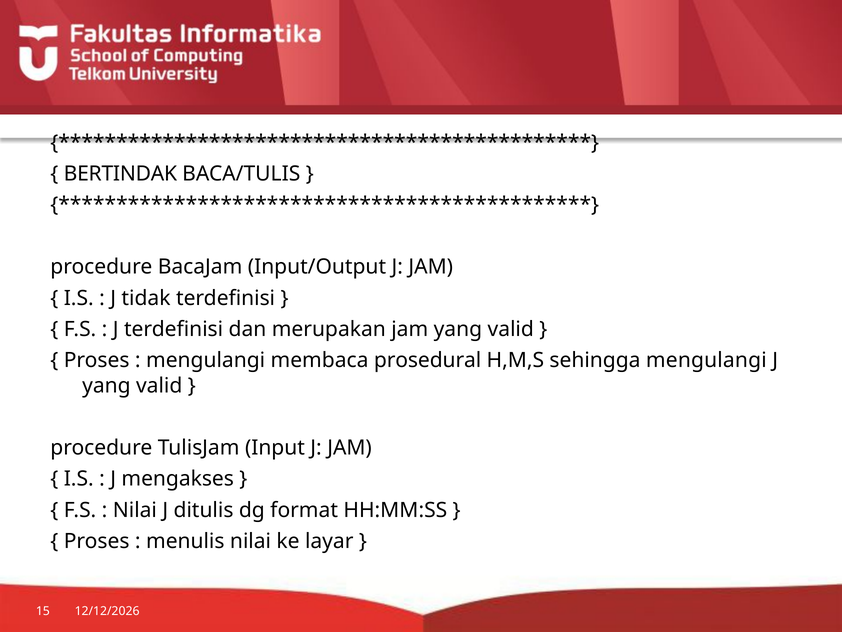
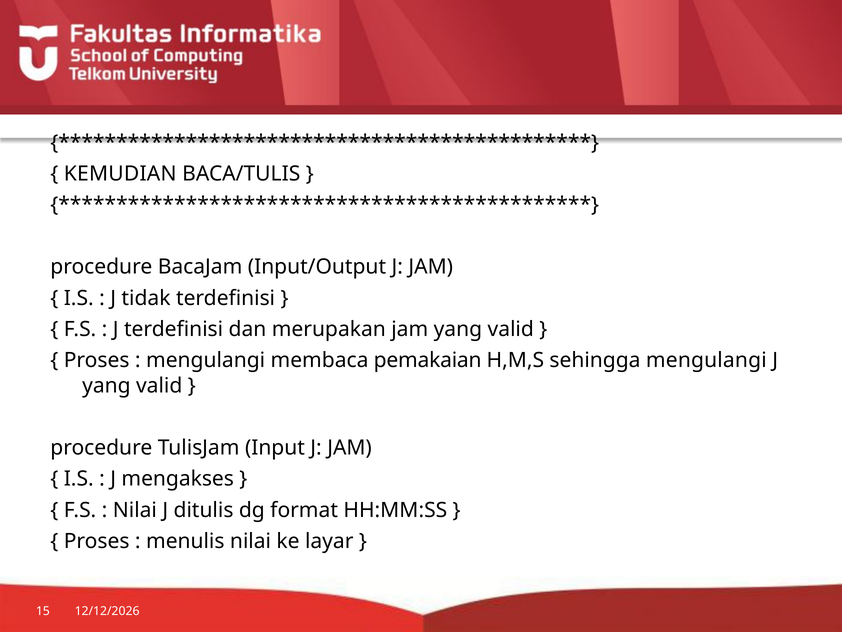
BERTINDAK: BERTINDAK -> KEMUDIAN (120, 174)
prosedural: prosedural -> pemakaian (428, 360)
